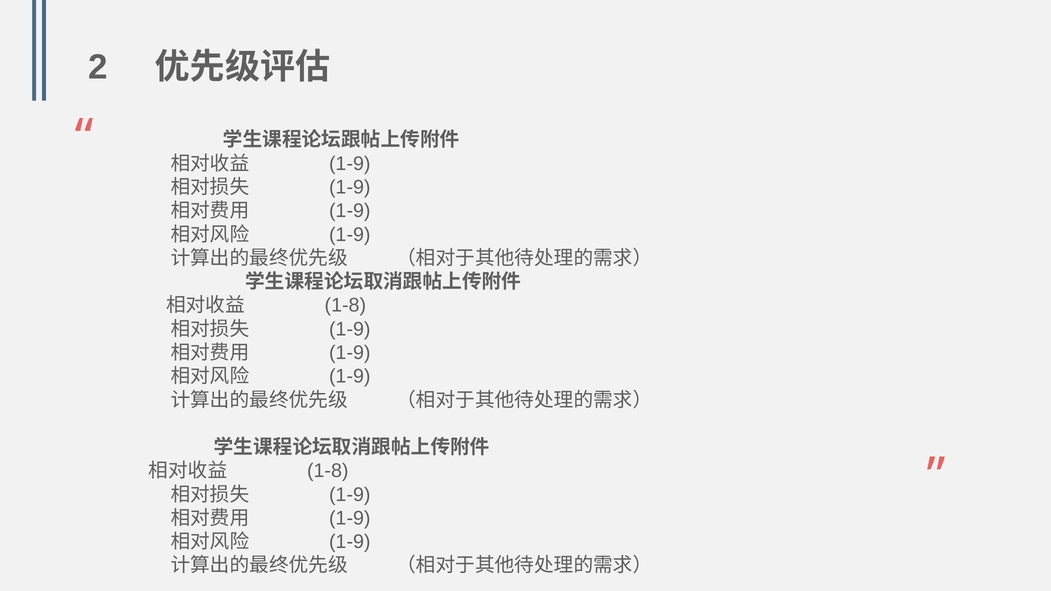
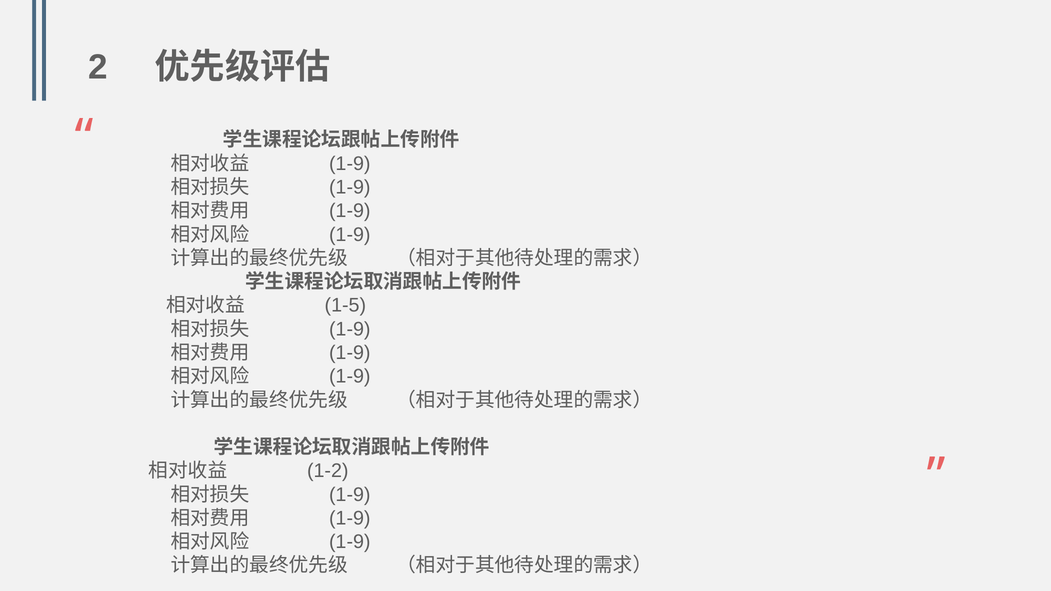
1-8: 1-8 -> 1-5 (345, 306)
1-8: 1-8 -> 1-2 (328, 471)
